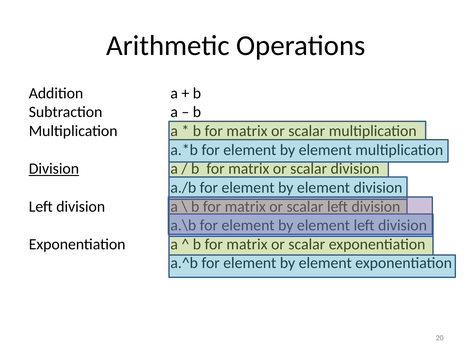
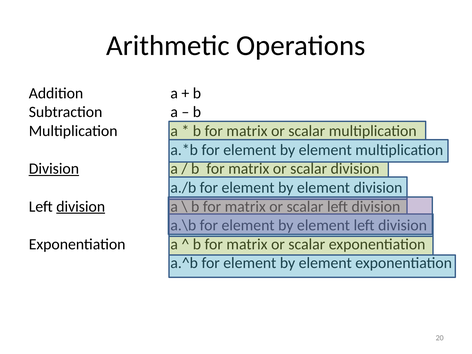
division underline: none -> present (81, 206)
